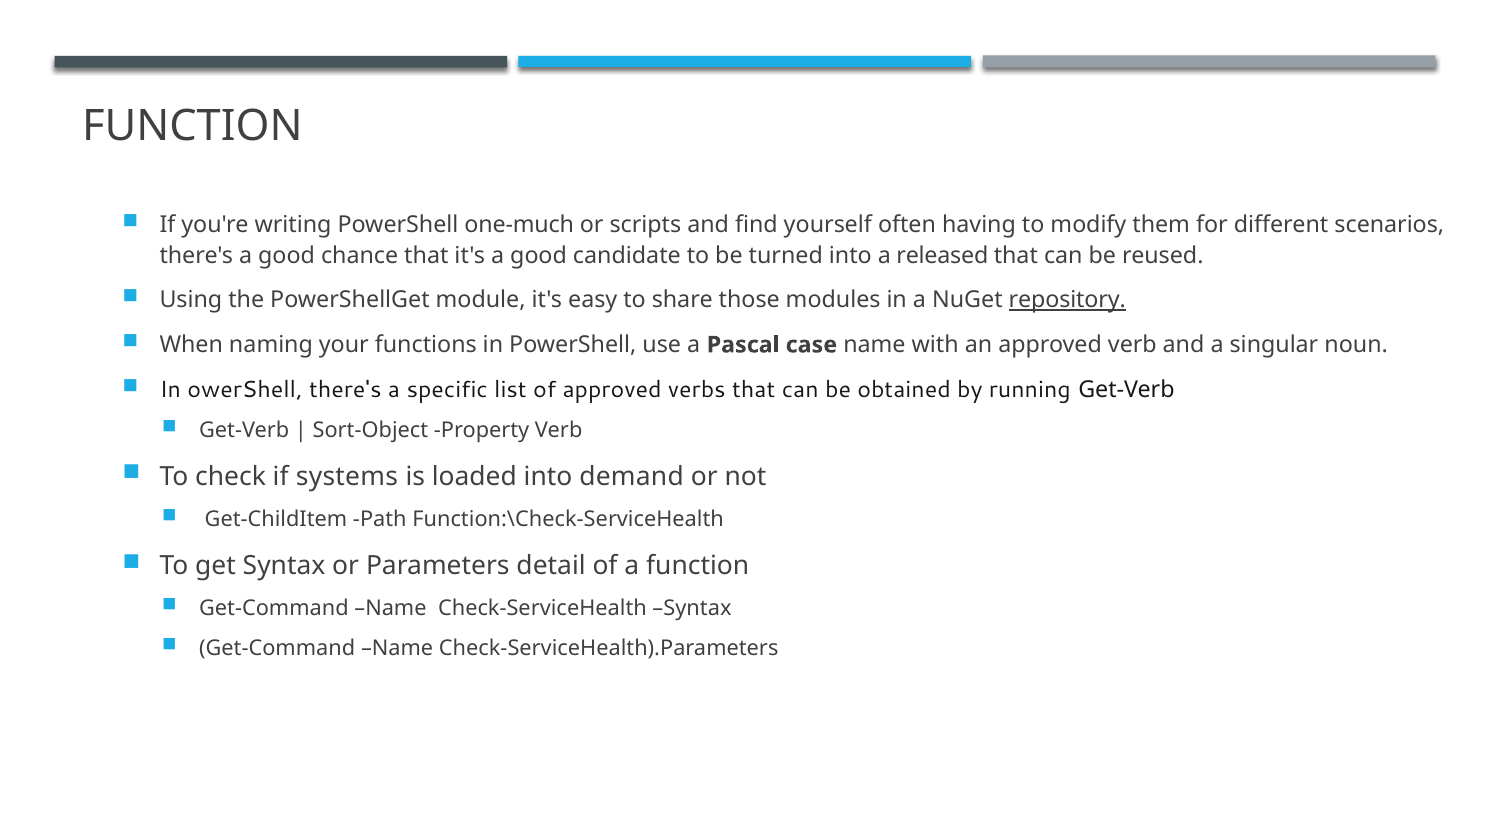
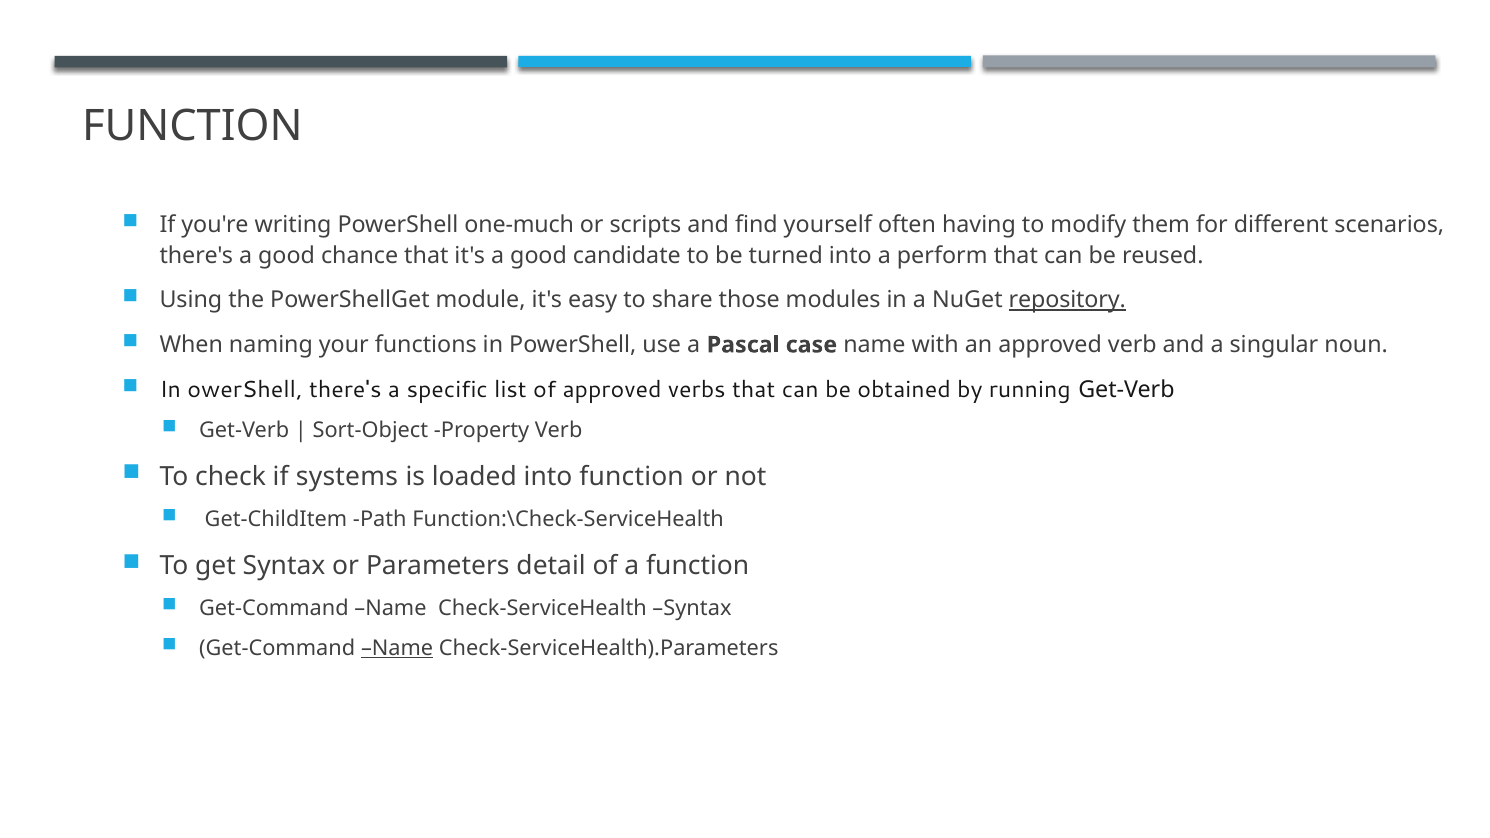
released: released -> perform (942, 255)
into demand: demand -> function (632, 477)
Name underline: none -> present (397, 648)
